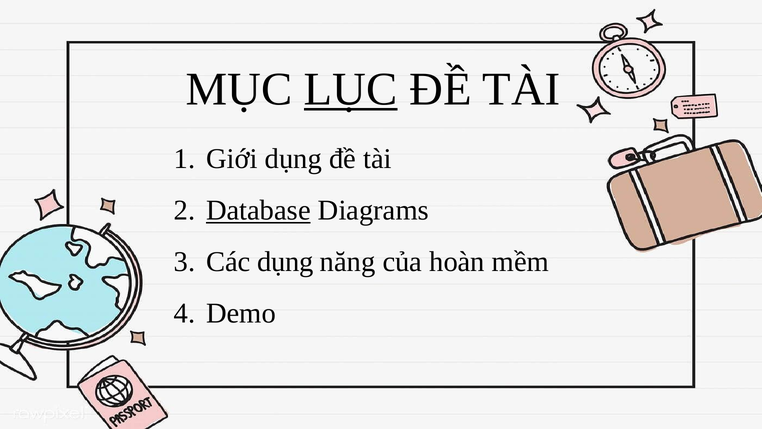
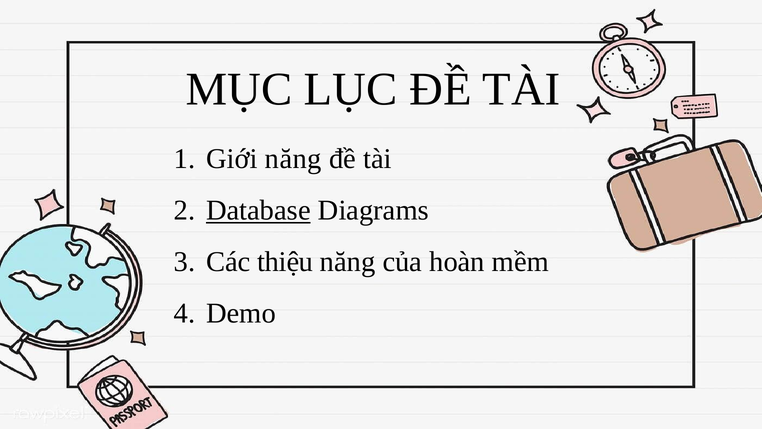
LỤC underline: present -> none (351, 89)
Giới dụng: dụng -> năng (293, 159)
Các dụng: dụng -> thiệu (285, 262)
